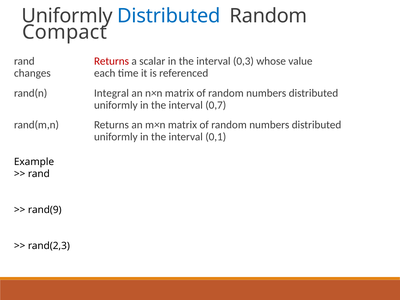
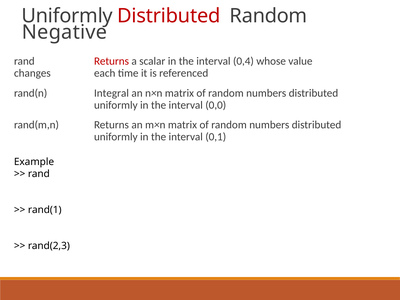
Distributed colour: blue -> red (169, 16)
Compact: Compact -> Negative (64, 32)
0,3: 0,3 -> 0,4 (243, 61)
0,7: 0,7 -> 0,0 (216, 105)
rand(9: rand(9 -> rand(1 (45, 210)
